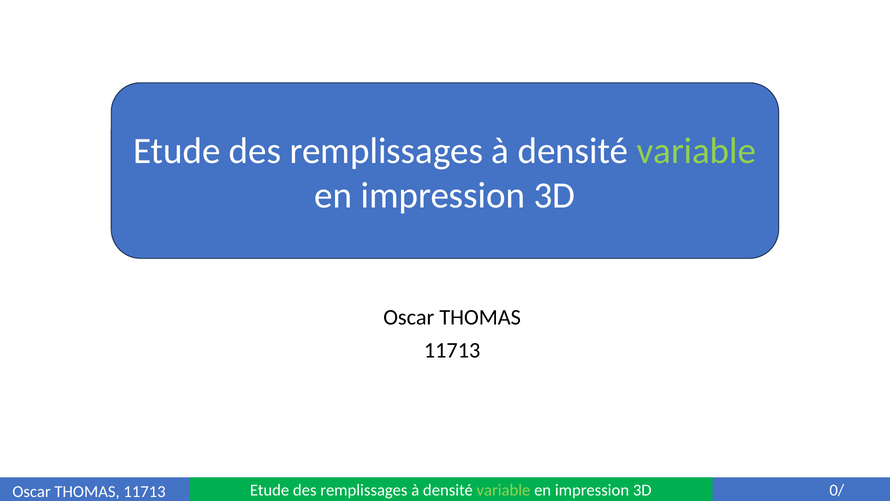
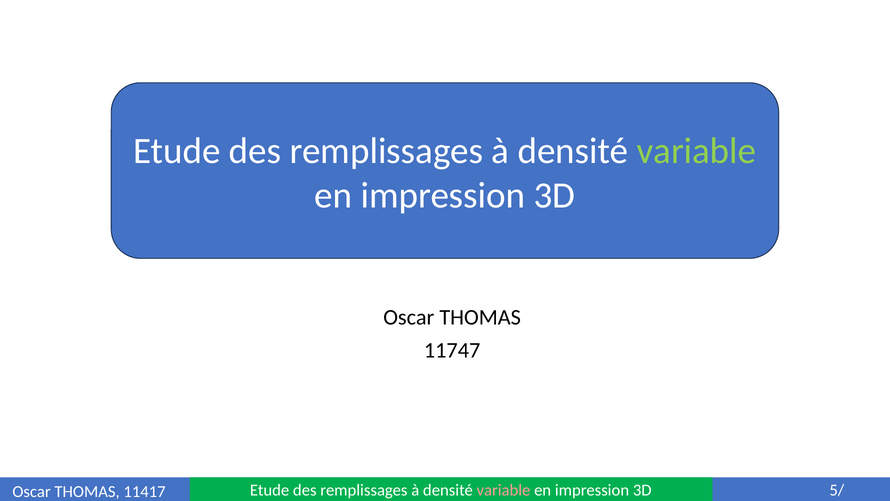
11713: 11713 -> 11747 (452, 350)
11713: 11713 -> 11417 (145, 491)
variable colour: light green -> pink (503, 490)
0/: 0/ -> 5/ (837, 490)
